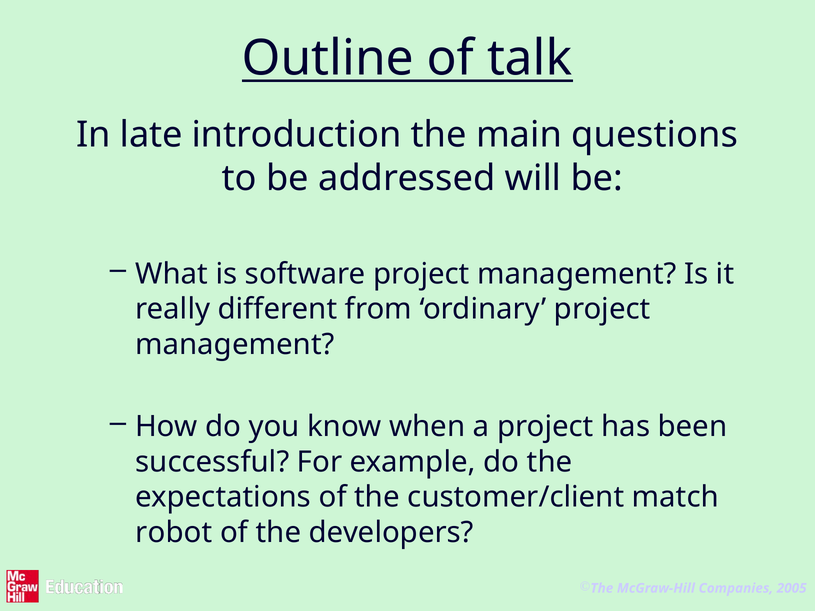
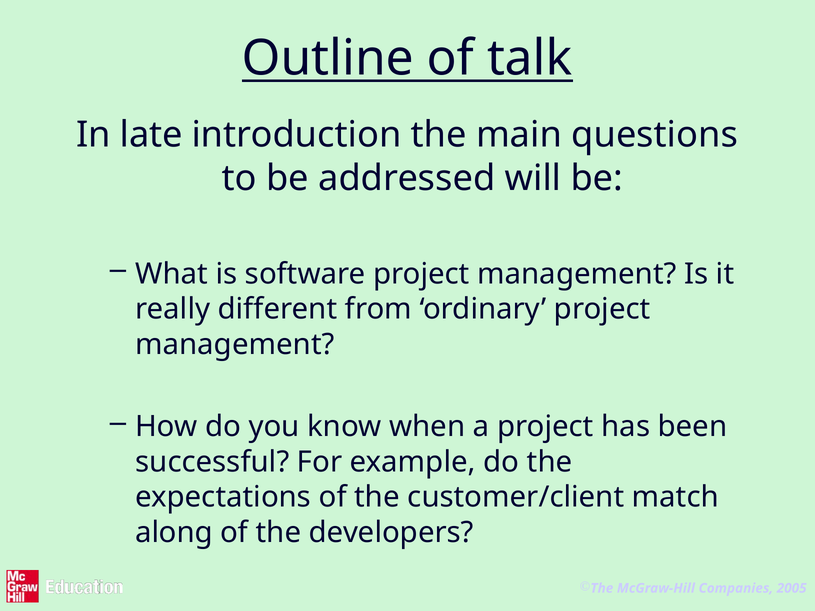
robot: robot -> along (174, 533)
